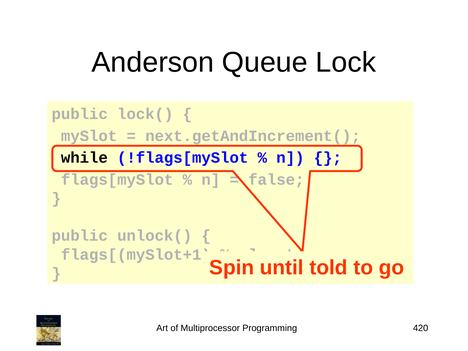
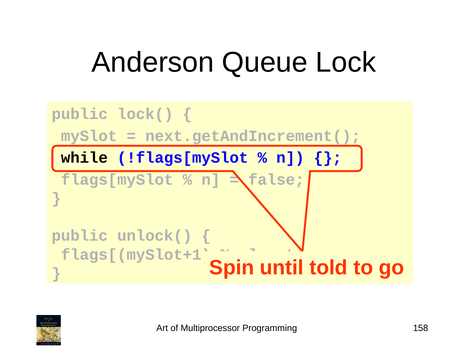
420: 420 -> 158 (421, 328)
